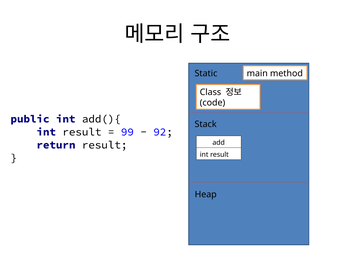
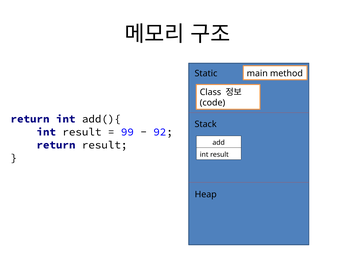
public: public -> return (30, 119)
